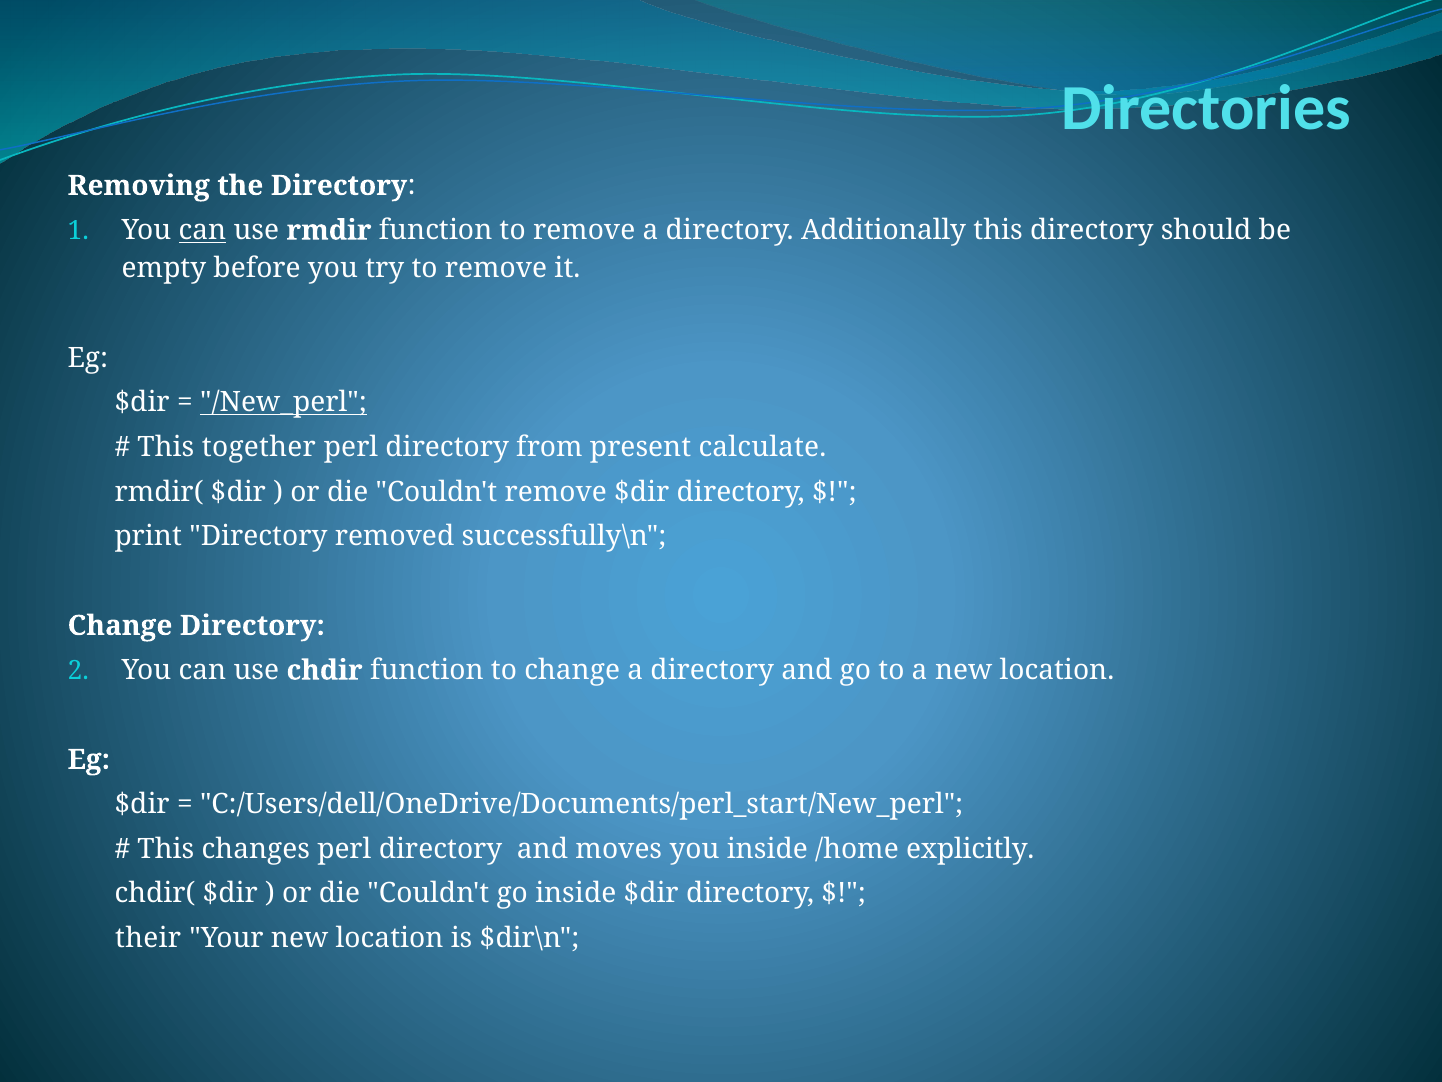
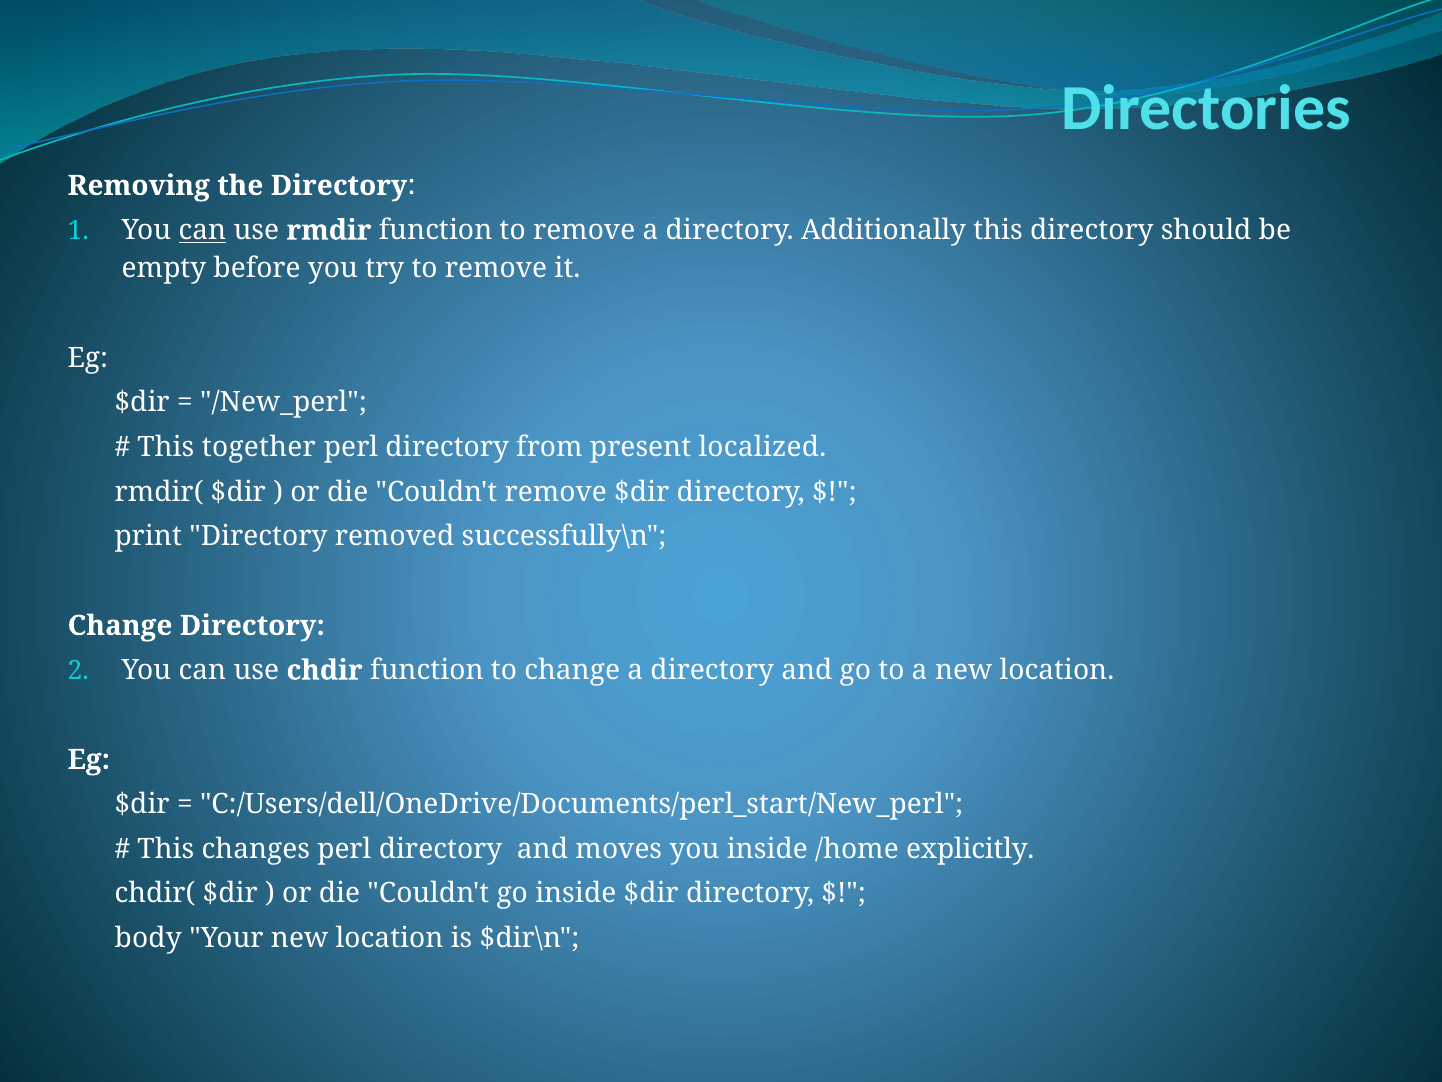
/New_perl underline: present -> none (284, 402)
calculate: calculate -> localized (762, 447)
their: their -> body (148, 938)
